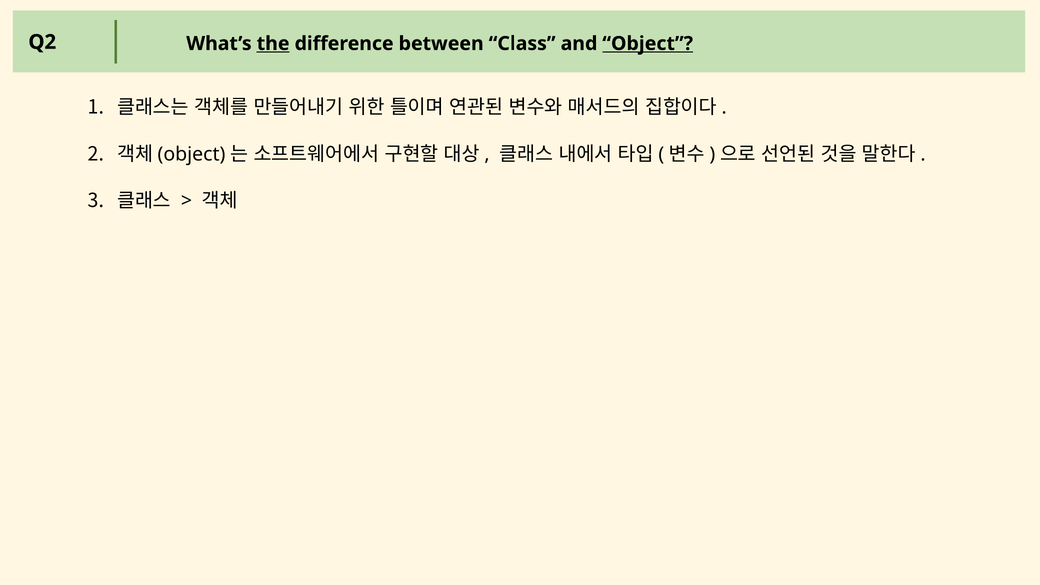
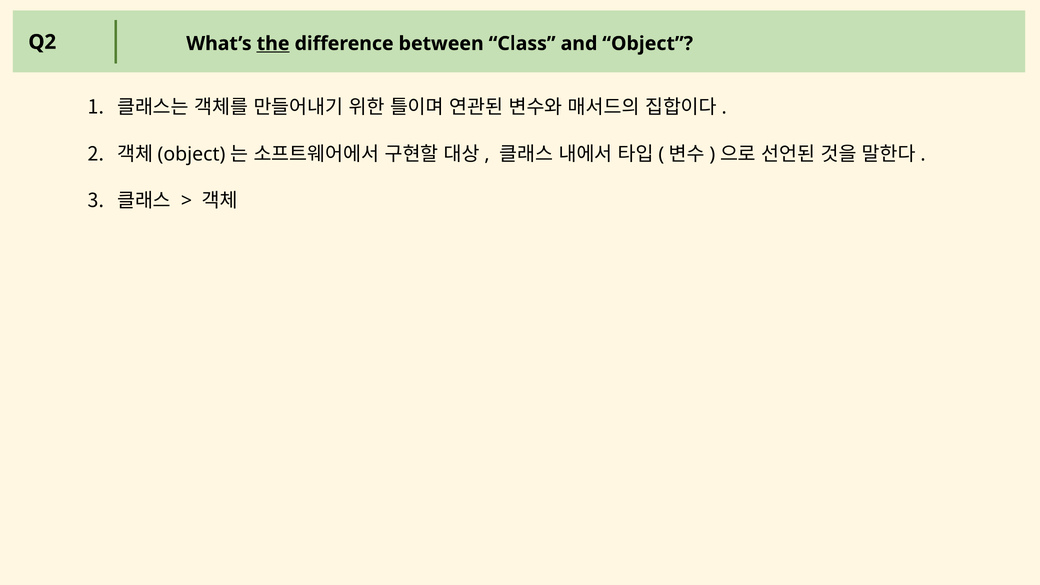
Object underline: present -> none (648, 44)
